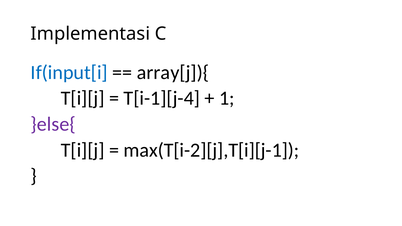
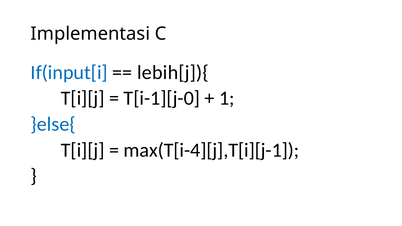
array[j]){: array[j]){ -> lebih[j]){ (173, 72)
T[i-1][j-4: T[i-1][j-4 -> T[i-1][j-0 (162, 98)
}else{ colour: purple -> blue (53, 124)
max(T[i-2][j],T[i][j-1: max(T[i-2][j],T[i][j-1 -> max(T[i-4][j],T[i][j-1 (211, 150)
